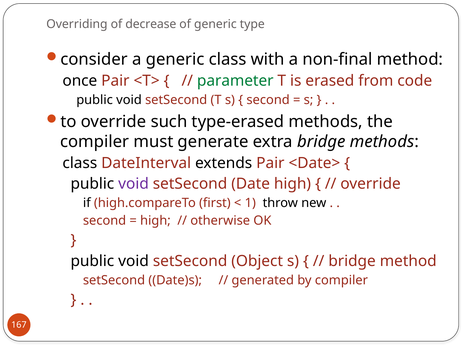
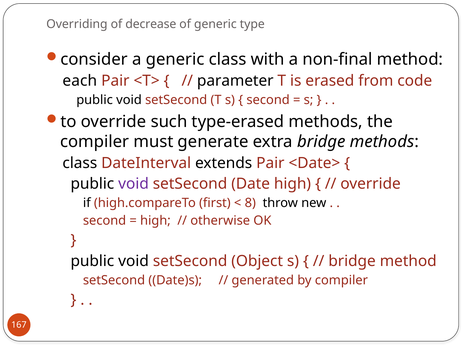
once: once -> each (80, 81)
parameter colour: green -> black (235, 81)
1: 1 -> 8 (250, 203)
